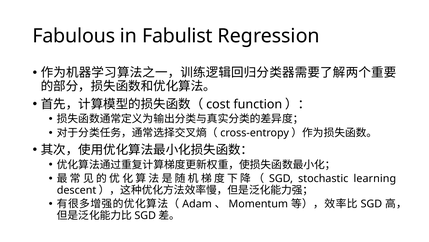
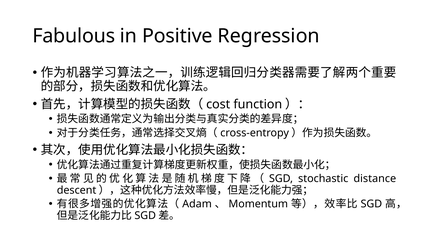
Fabulist: Fabulist -> Positive (177, 36)
learning: learning -> distance (375, 178)
